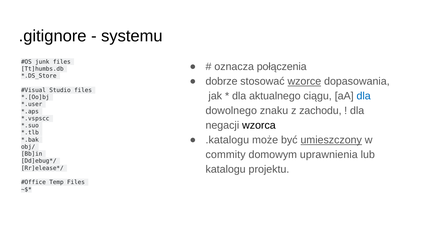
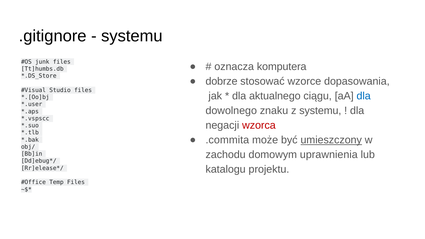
połączenia: połączenia -> komputera (282, 67)
wzorce underline: present -> none (304, 81)
z zachodu: zachodu -> systemu (320, 111)
wzorca colour: black -> red (259, 125)
.katalogu: .katalogu -> .commita (227, 140)
commity: commity -> zachodu (226, 155)
